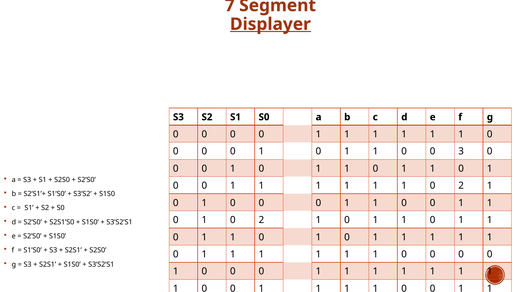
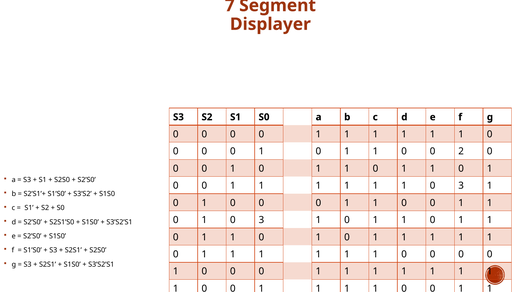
Displayer underline: present -> none (270, 24)
3: 3 -> 2 (461, 151)
1 1 0 2: 2 -> 3 (461, 186)
0 1 0 2: 2 -> 3 (261, 220)
